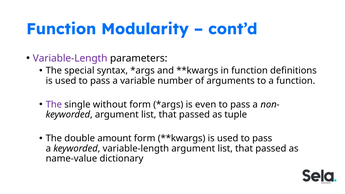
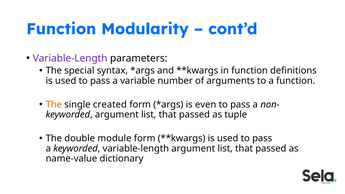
The colour: purple -> orange (54, 105)
without: without -> created (110, 105)
amount: amount -> module (114, 138)
